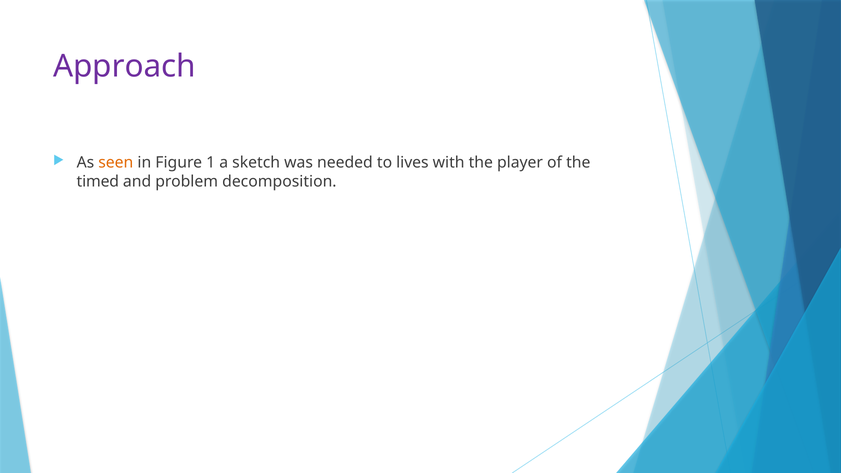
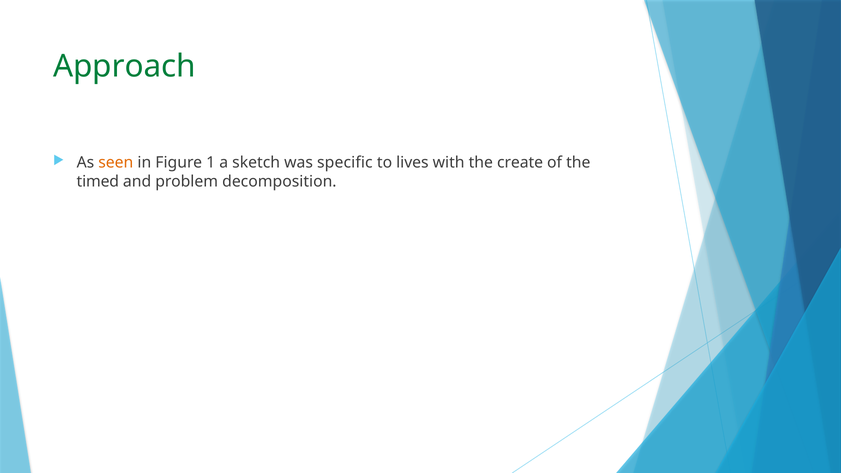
Approach colour: purple -> green (124, 66)
needed: needed -> specific (345, 163)
player: player -> create (520, 163)
